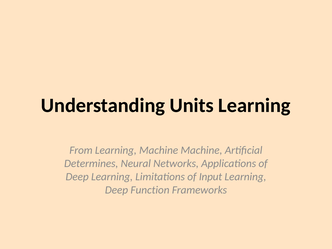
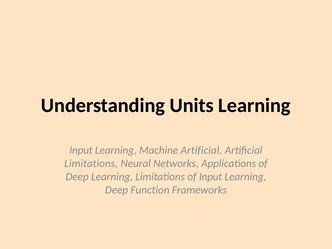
From: From -> Input (81, 150)
Machine Machine: Machine -> Artificial (201, 150)
Determines: Determines -> Limitations (91, 163)
